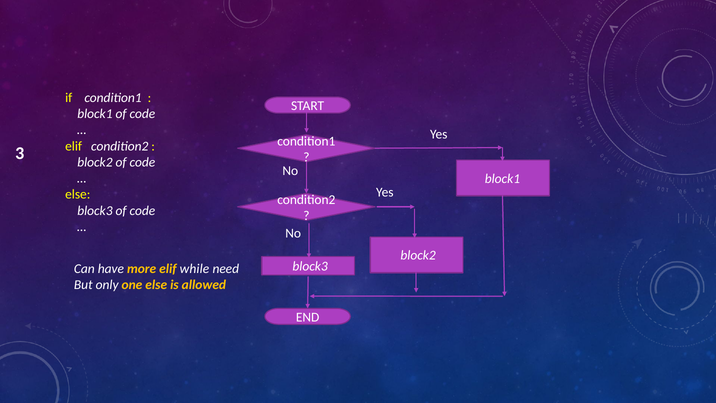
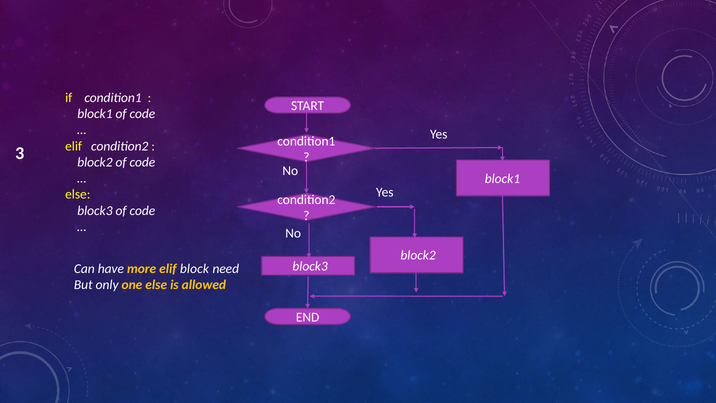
while: while -> block (194, 268)
